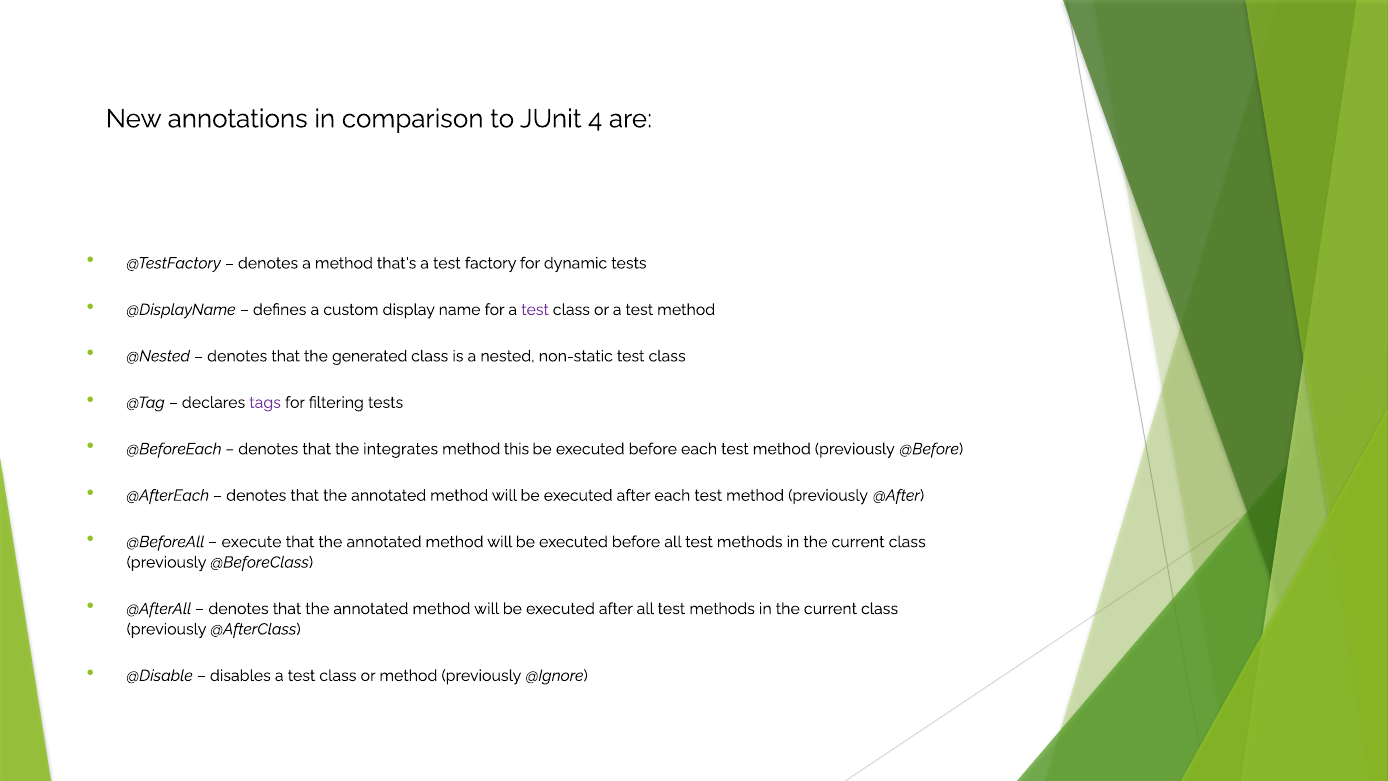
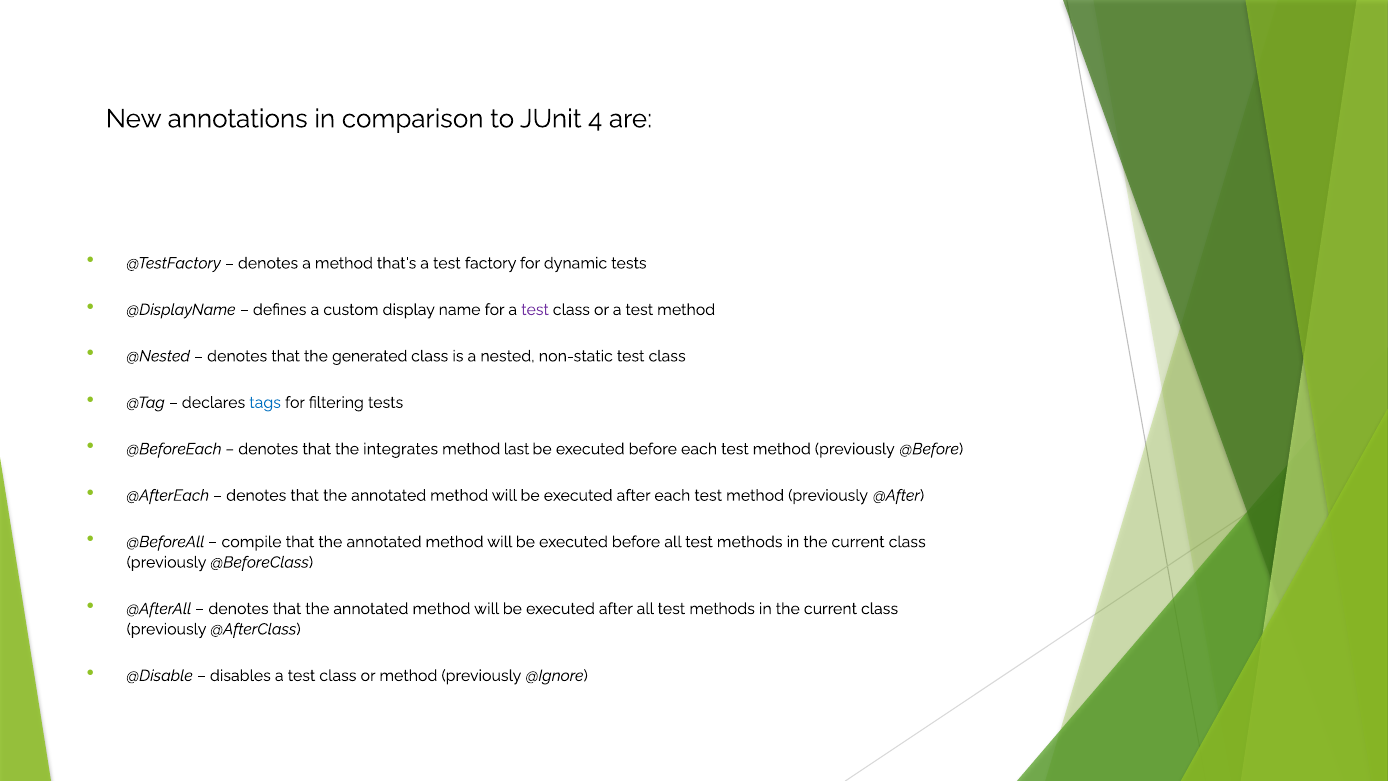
tags colour: purple -> blue (265, 402)
this: this -> last (517, 449)
execute: execute -> compile (252, 542)
